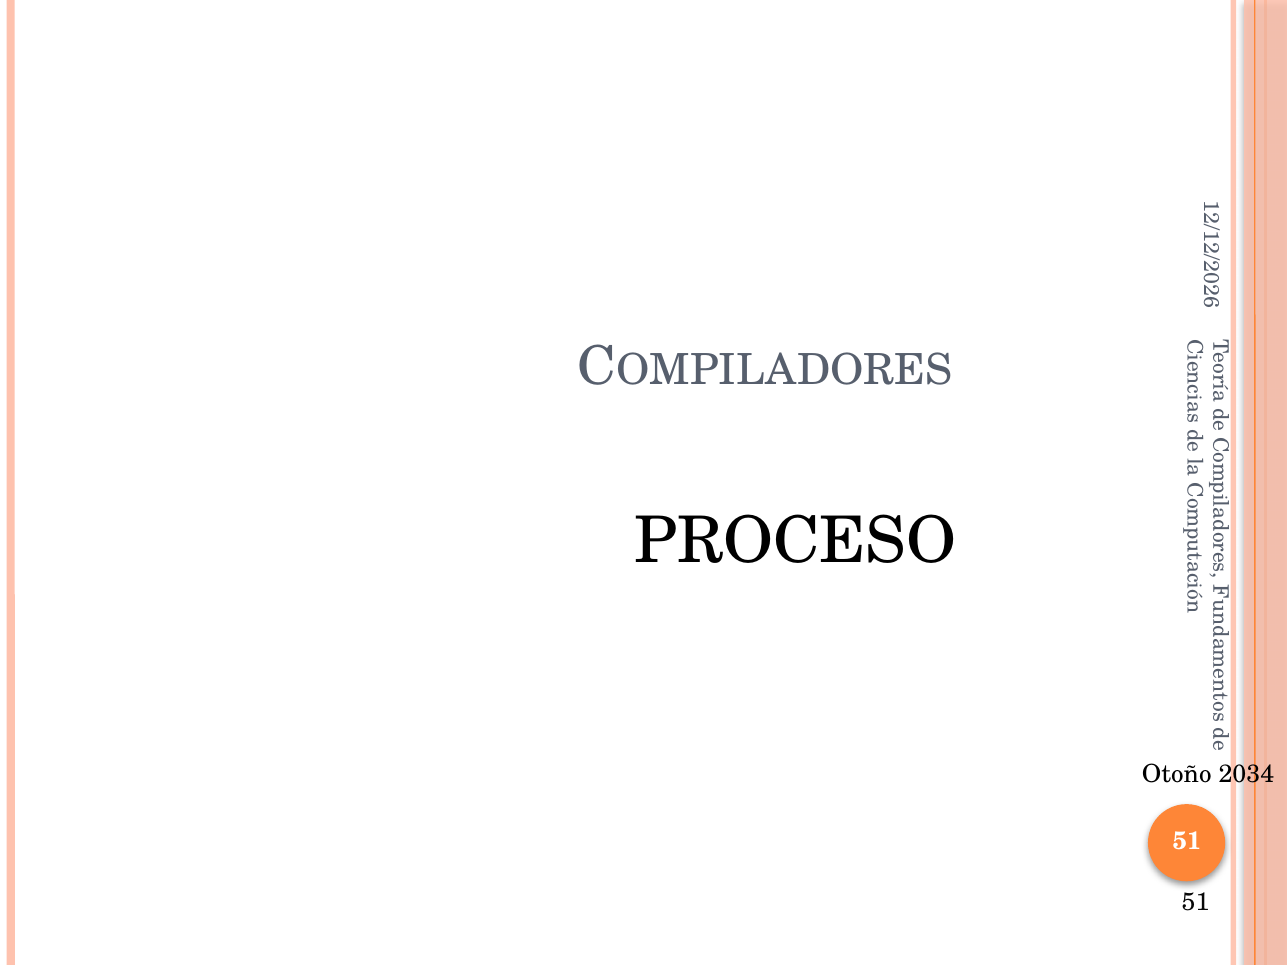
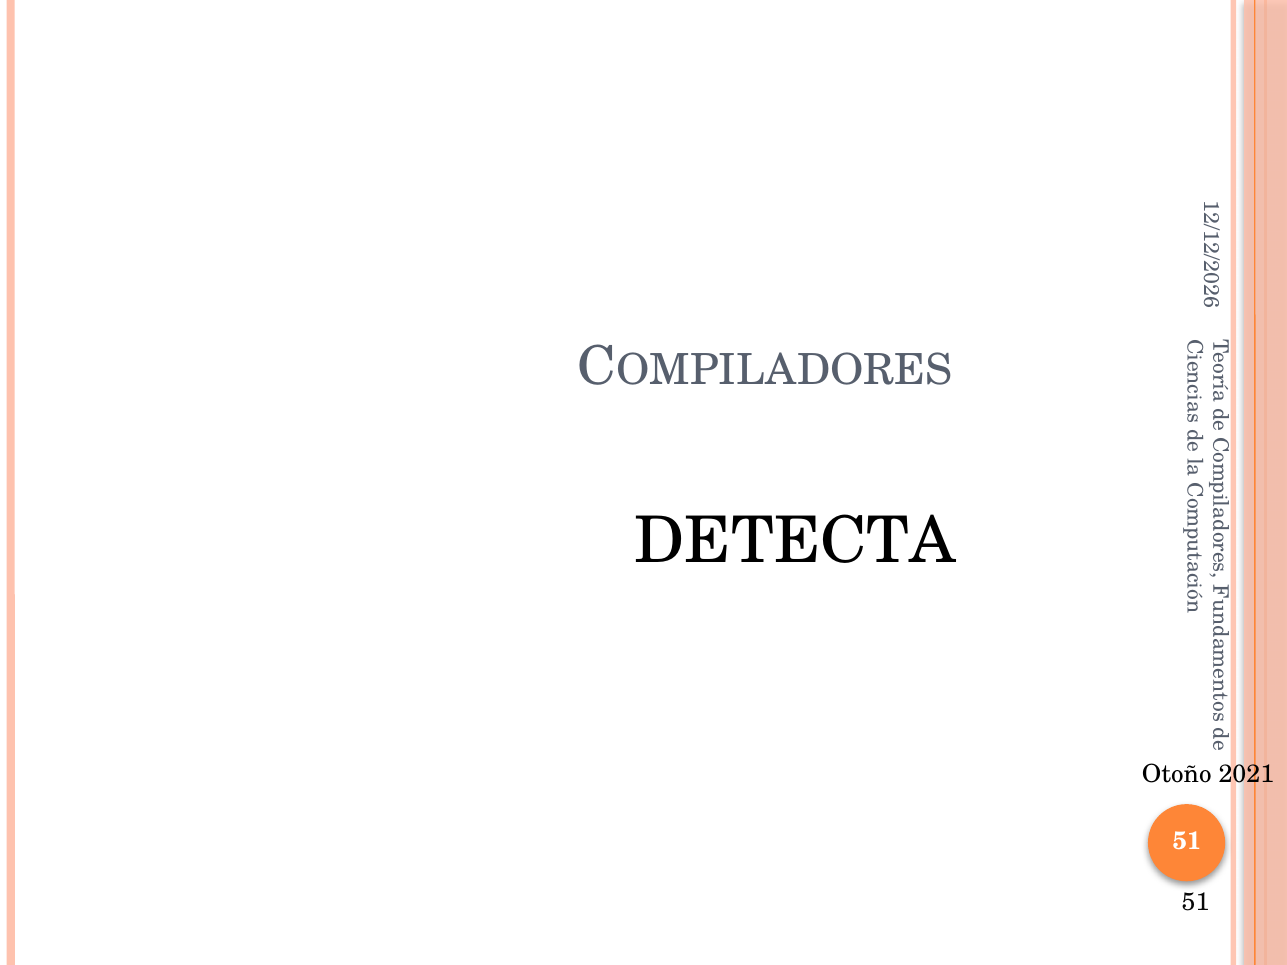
PROCESO: PROCESO -> DETECTA (795, 541)
2034: 2034 -> 2021 (1246, 775)
